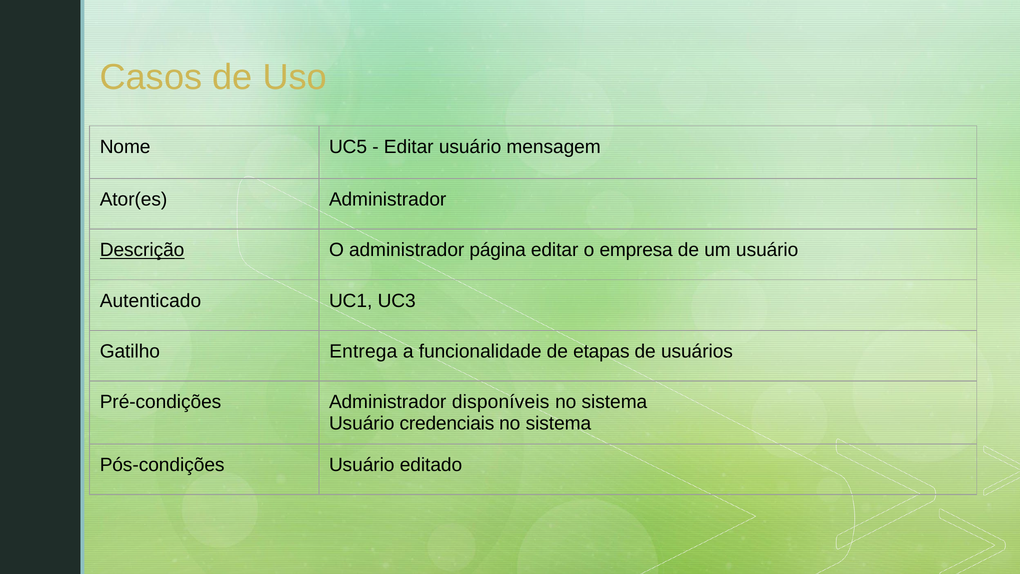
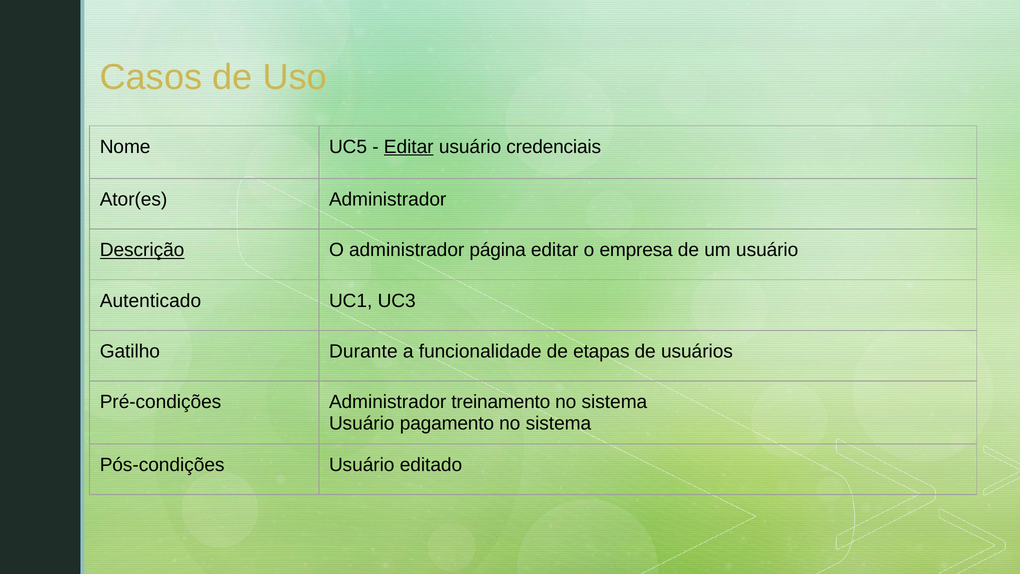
Editar underline: none -> present (409, 147)
mensagem: mensagem -> credenciais (554, 147)
Entrega: Entrega -> Durante (363, 351)
disponíveis: disponíveis -> treinamento (501, 402)
credenciais: credenciais -> pagamento (447, 423)
